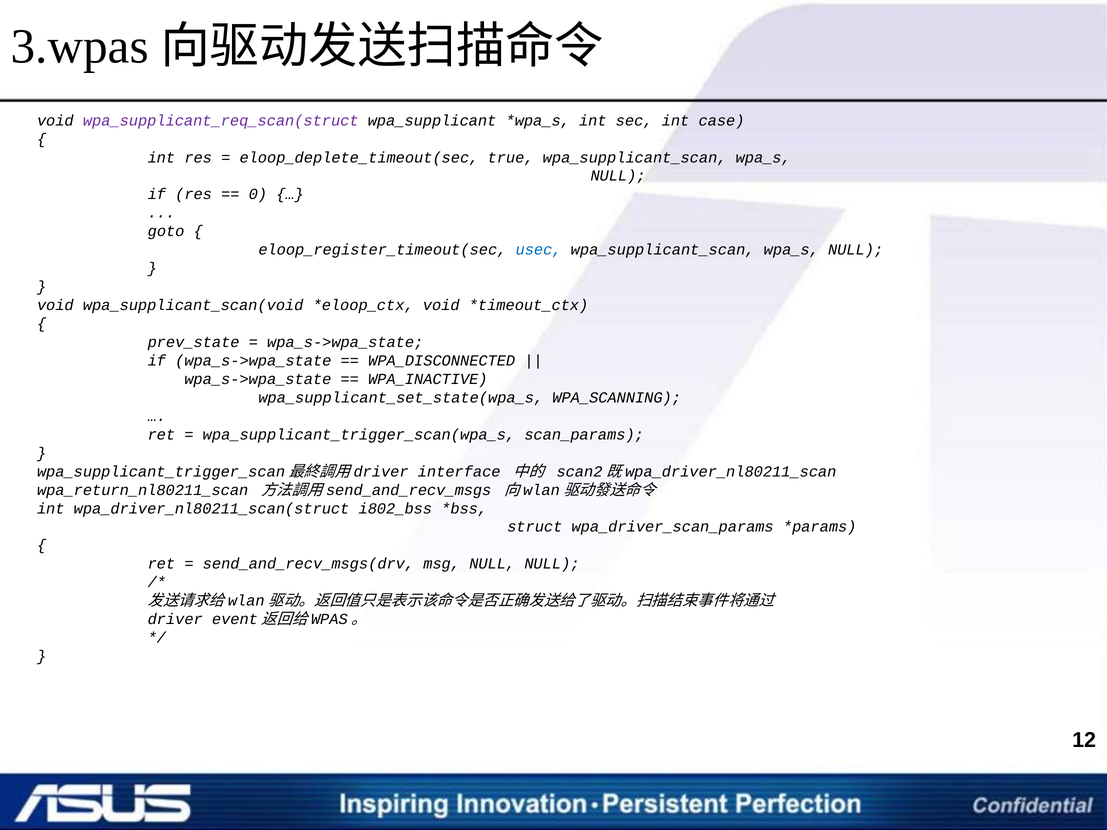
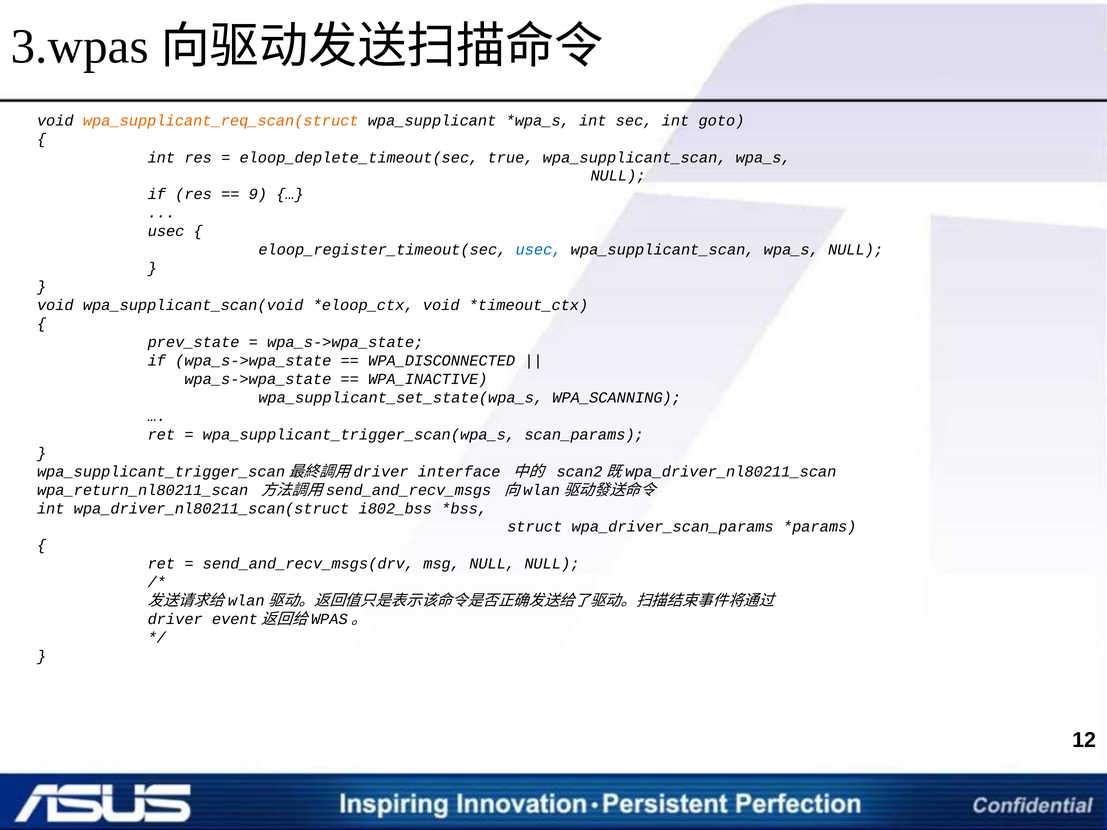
wpa_supplicant_req_scan(struct colour: purple -> orange (221, 121)
case: case -> goto (722, 121)
0: 0 -> 9 (258, 194)
goto: goto -> usec (166, 231)
